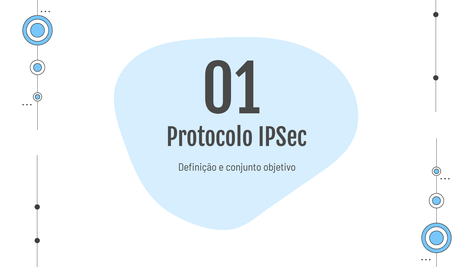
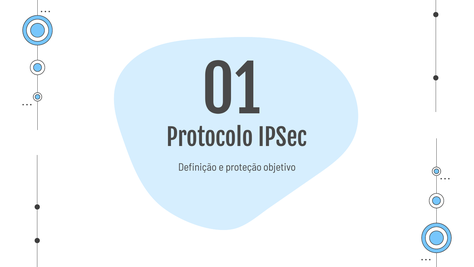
conjunto: conjunto -> proteção (244, 167)
